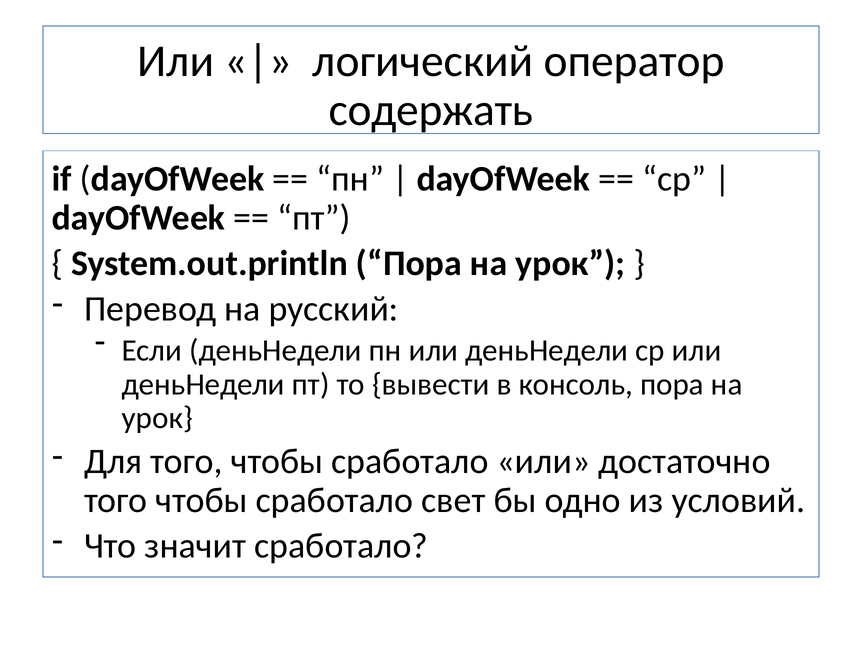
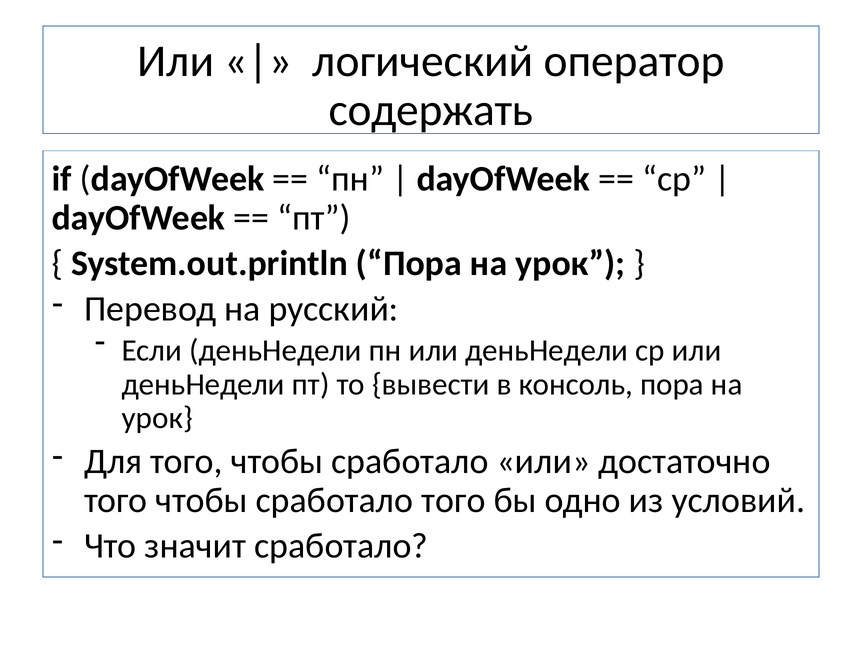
сработало свет: свет -> того (453, 501)
